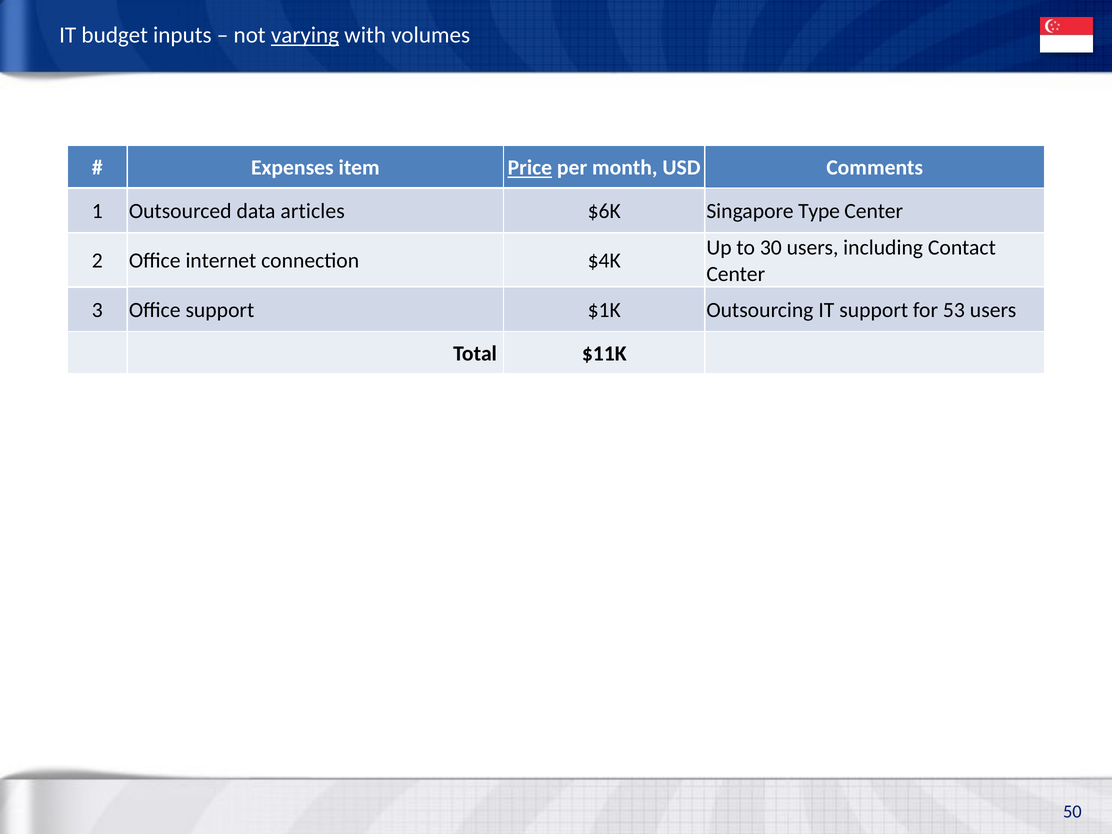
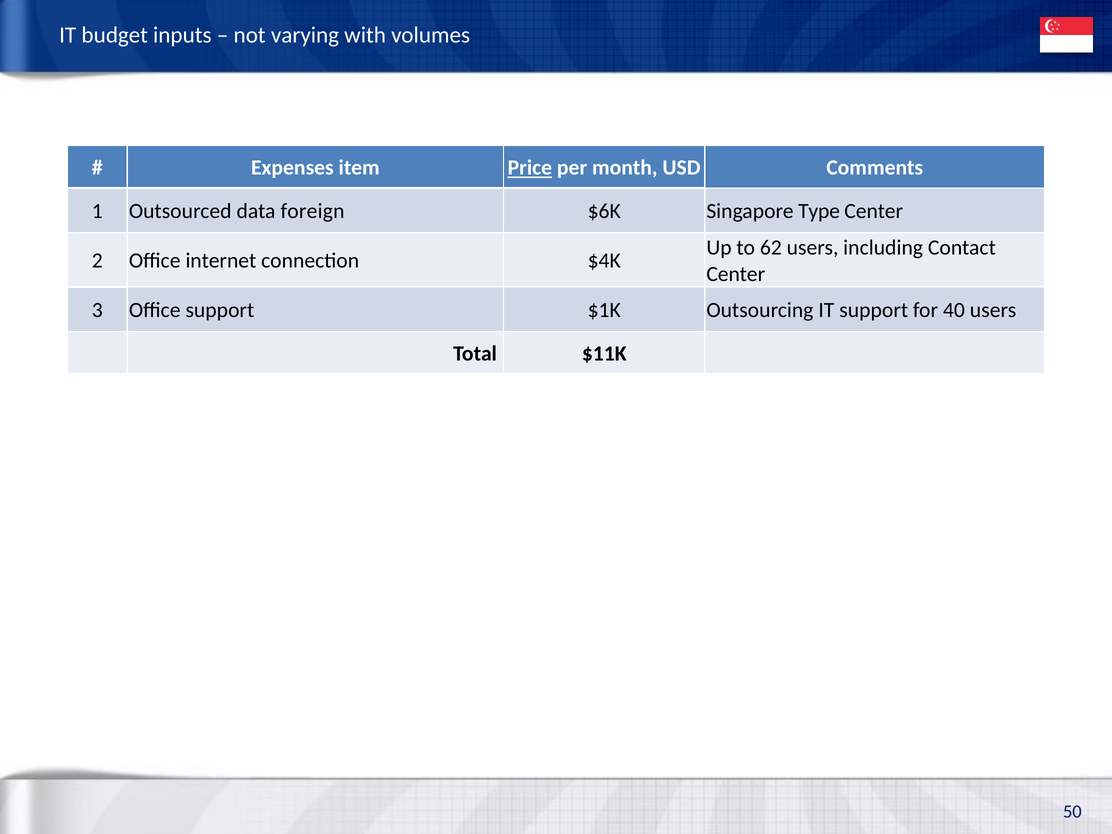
varying underline: present -> none (305, 35)
articles: articles -> foreign (313, 211)
30: 30 -> 62 (771, 248)
53: 53 -> 40 (954, 310)
